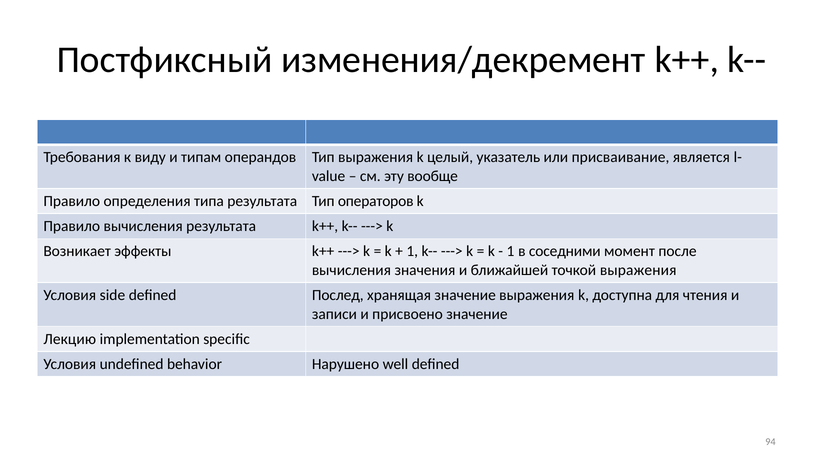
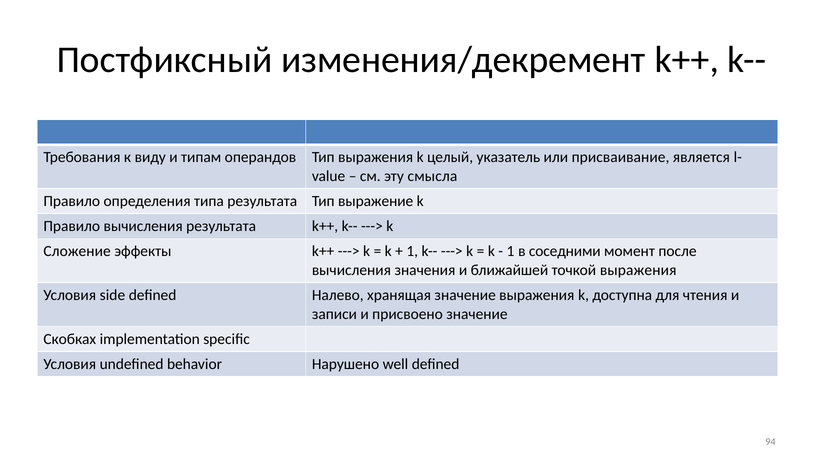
вообще: вообще -> смысла (432, 176)
операторов: операторов -> выражение (376, 201)
Возникает: Возникает -> Сложение (77, 251)
Послед: Послед -> Налево (338, 295)
Лекцию: Лекцию -> Скобках (70, 339)
